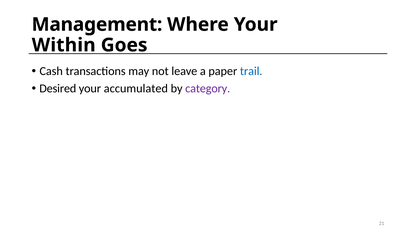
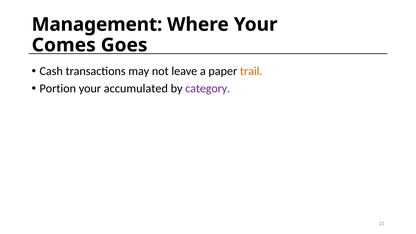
Within: Within -> Comes (64, 45)
trail colour: blue -> orange (251, 71)
Desired: Desired -> Portion (58, 89)
